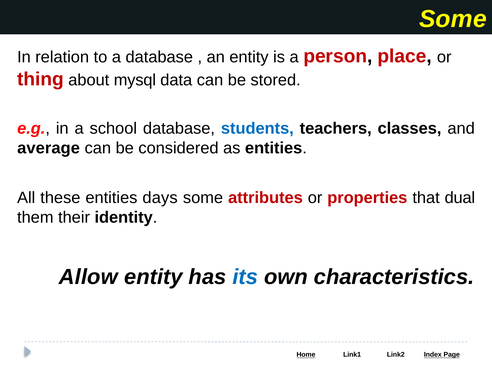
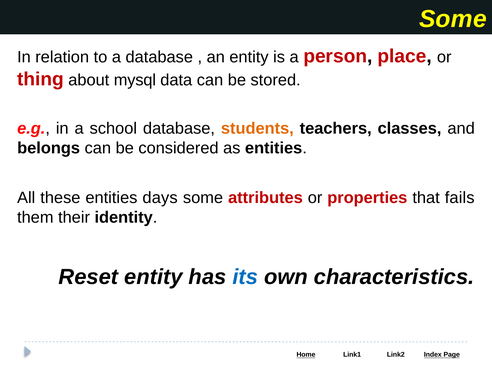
students colour: blue -> orange (257, 128)
average: average -> belongs (49, 148)
dual: dual -> fails (460, 198)
Allow: Allow -> Reset (88, 277)
